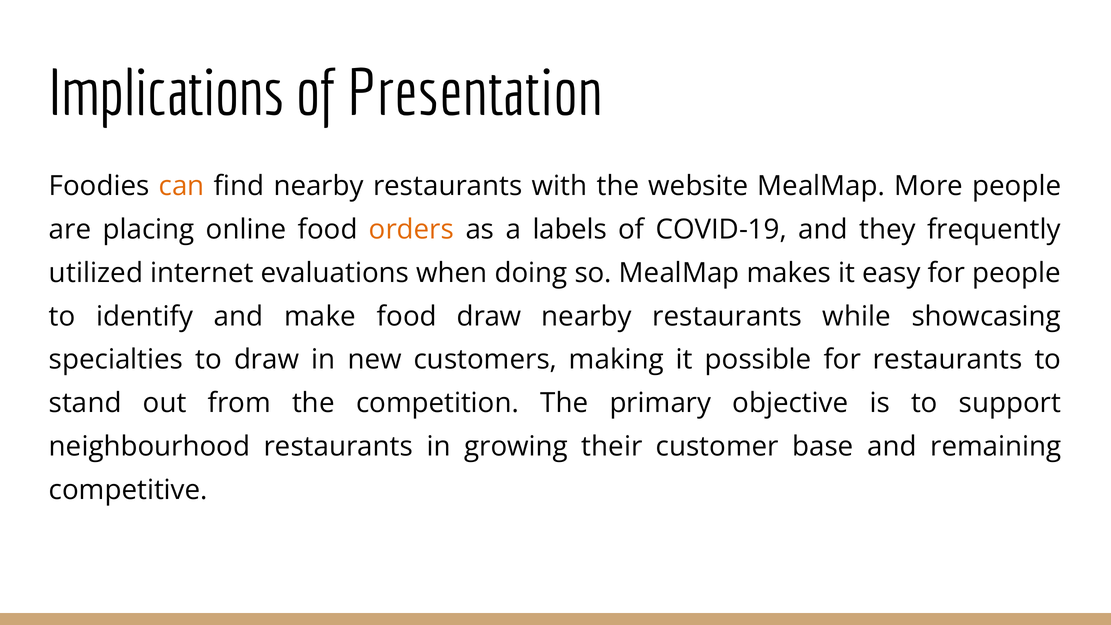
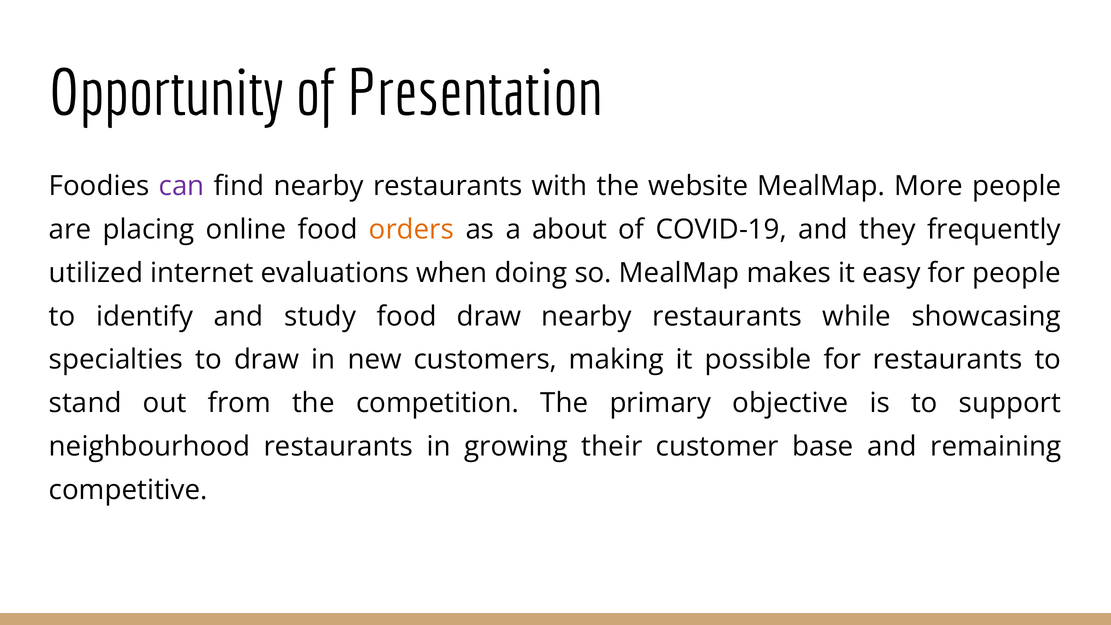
Implications: Implications -> Opportunity (166, 94)
can colour: orange -> purple (182, 186)
labels: labels -> about (570, 229)
make: make -> study (320, 316)
